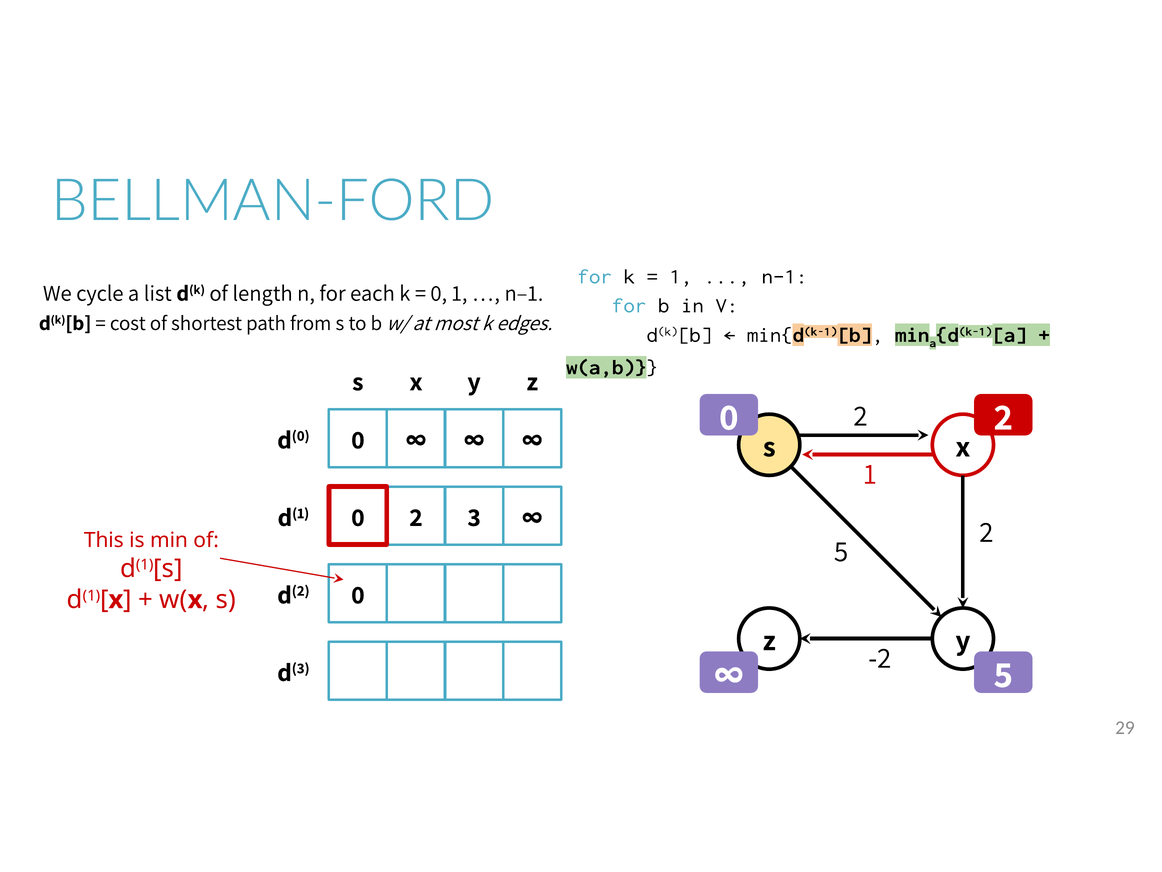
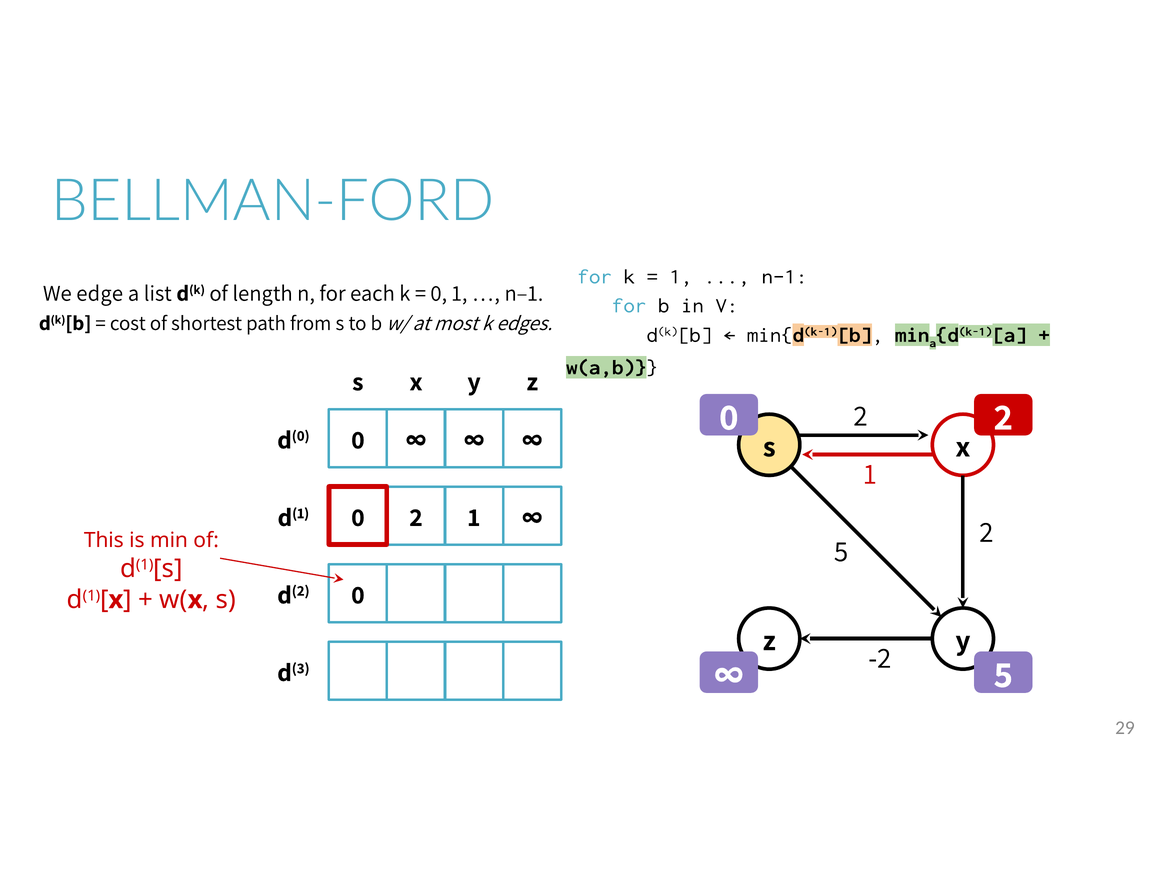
cycle: cycle -> edge (100, 293)
3: 3 -> 1 (474, 517)
